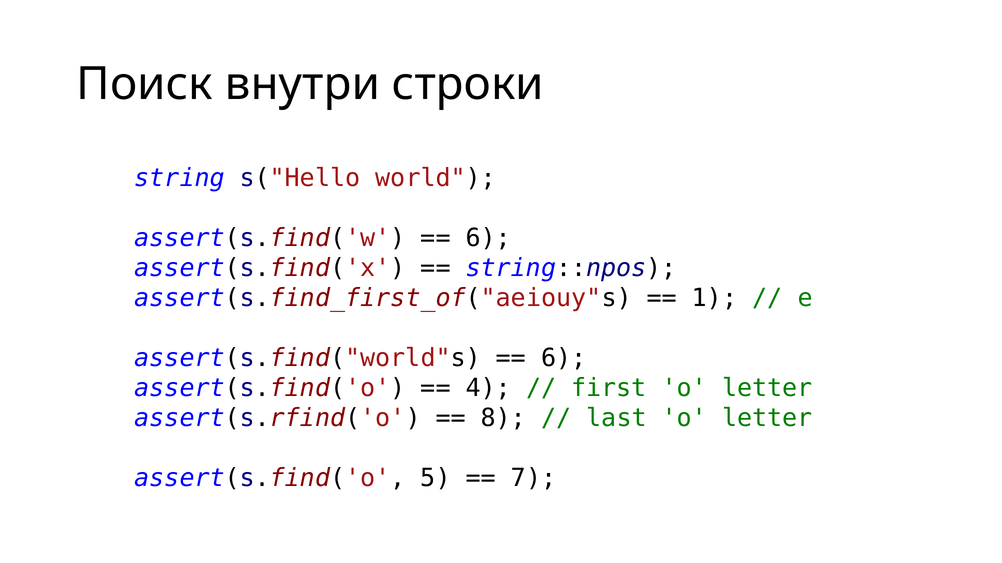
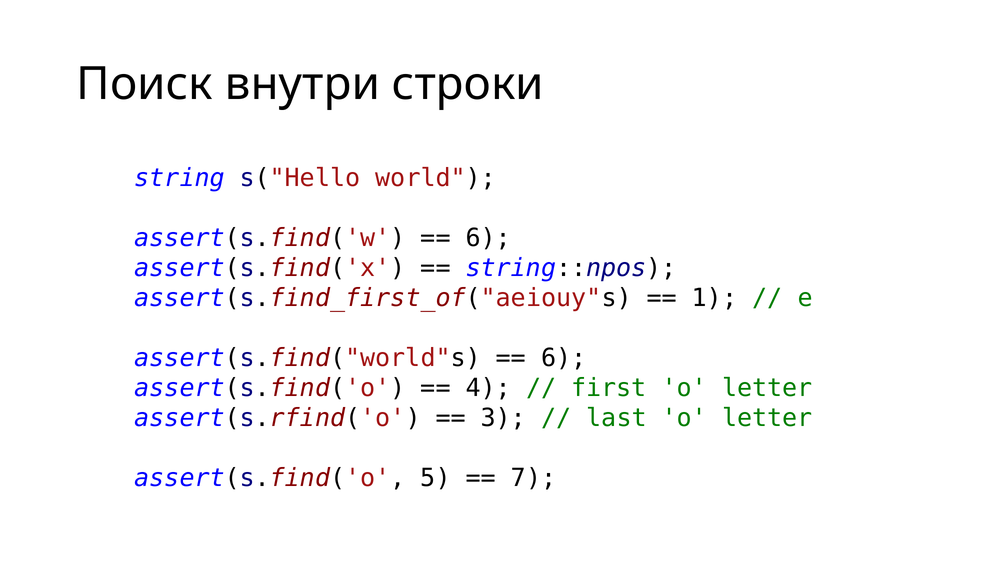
8: 8 -> 3 (503, 418)
